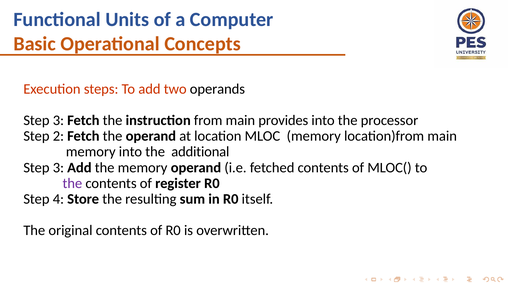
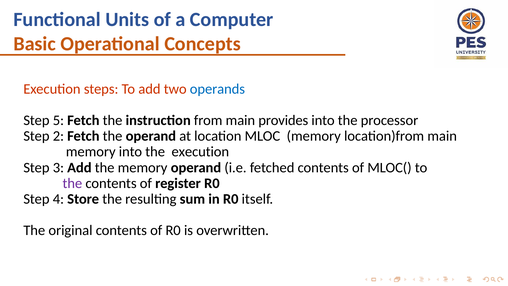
operands colour: black -> blue (217, 89)
3: 3 -> 5 (58, 120)
the additional: additional -> execution (200, 152)
